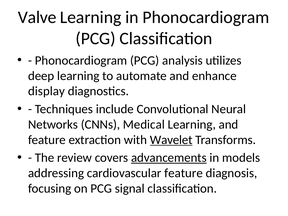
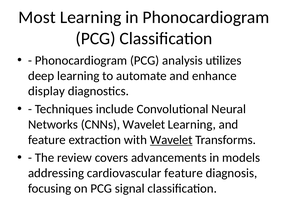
Valve: Valve -> Most (37, 17)
CNNs Medical: Medical -> Wavelet (144, 124)
advancements underline: present -> none (169, 158)
